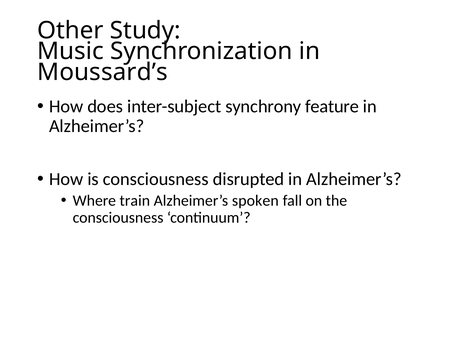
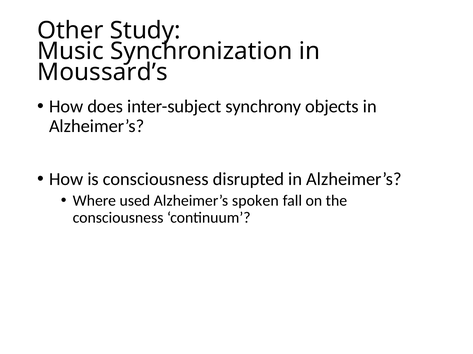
feature: feature -> objects (332, 107)
train: train -> used (135, 201)
